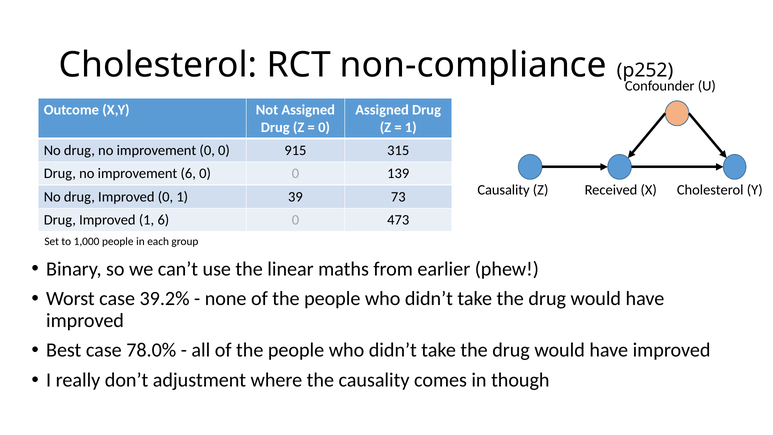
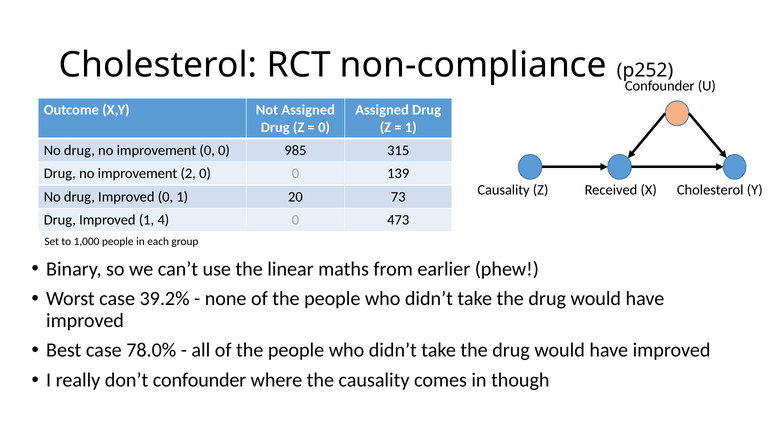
915: 915 -> 985 (295, 150)
improvement 6: 6 -> 2 (188, 174)
39: 39 -> 20 (295, 197)
1 6: 6 -> 4 (163, 220)
don’t adjustment: adjustment -> confounder (200, 380)
